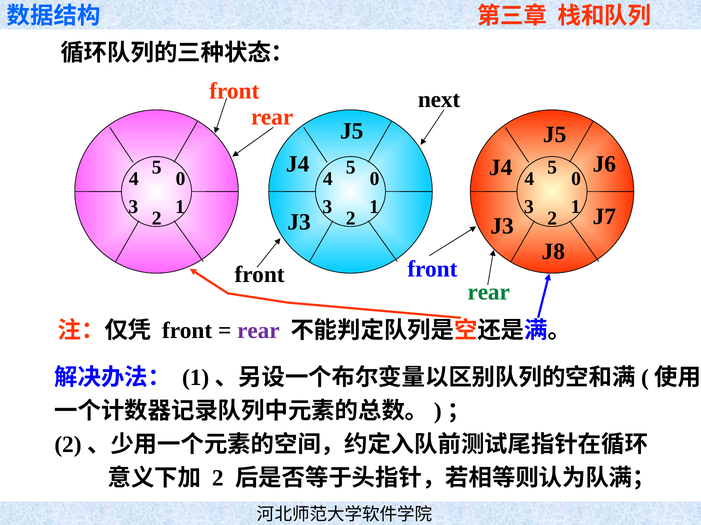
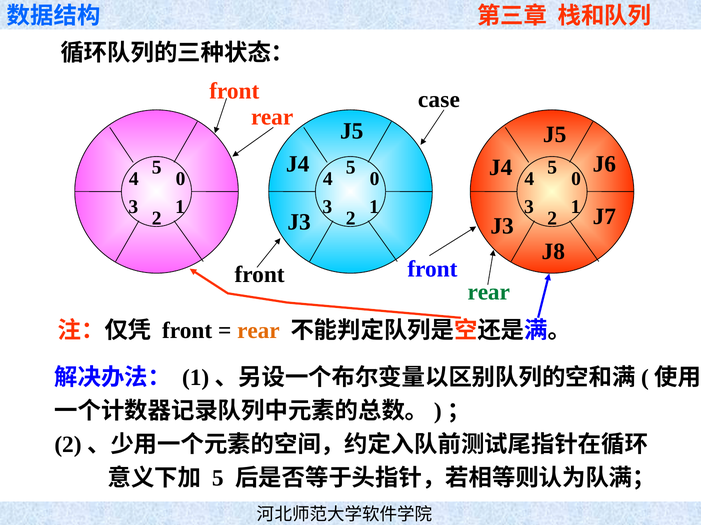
next: next -> case (439, 100)
rear colour: purple -> orange (258, 331)
2: 2 -> 5 (218, 479)
